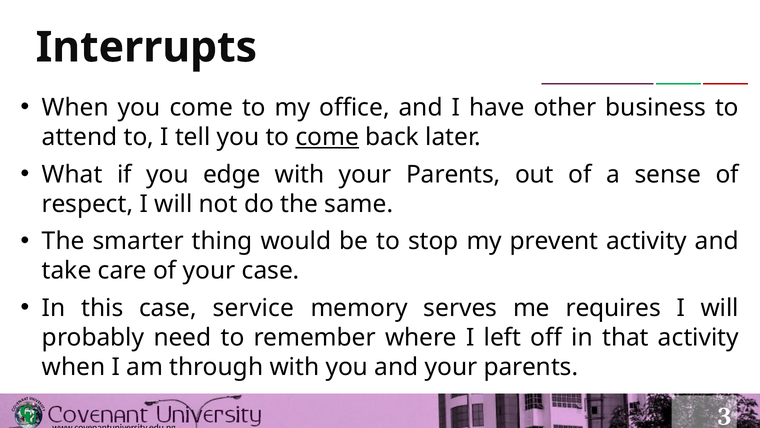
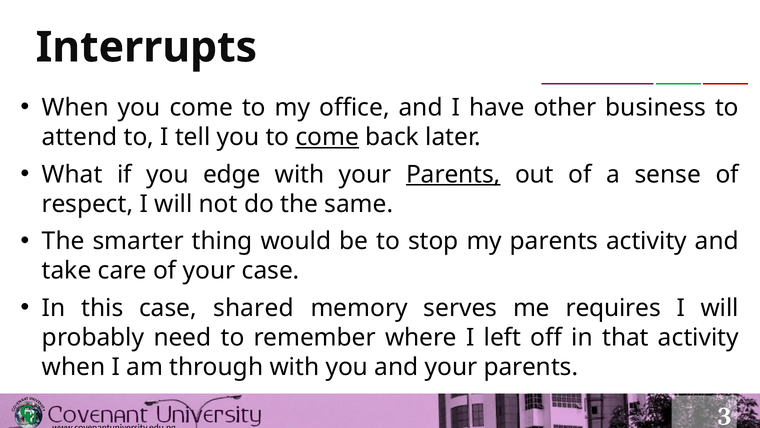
Parents underline: none -> present (453, 174)
my prevent: prevent -> parents (554, 241)
service: service -> shared (254, 308)
